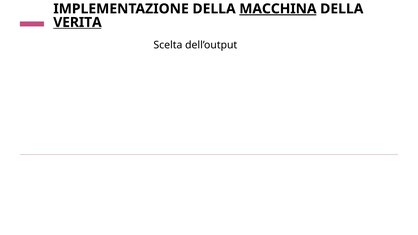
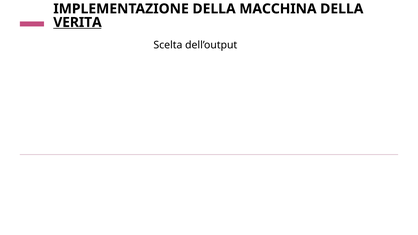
MACCHINA underline: present -> none (278, 9)
